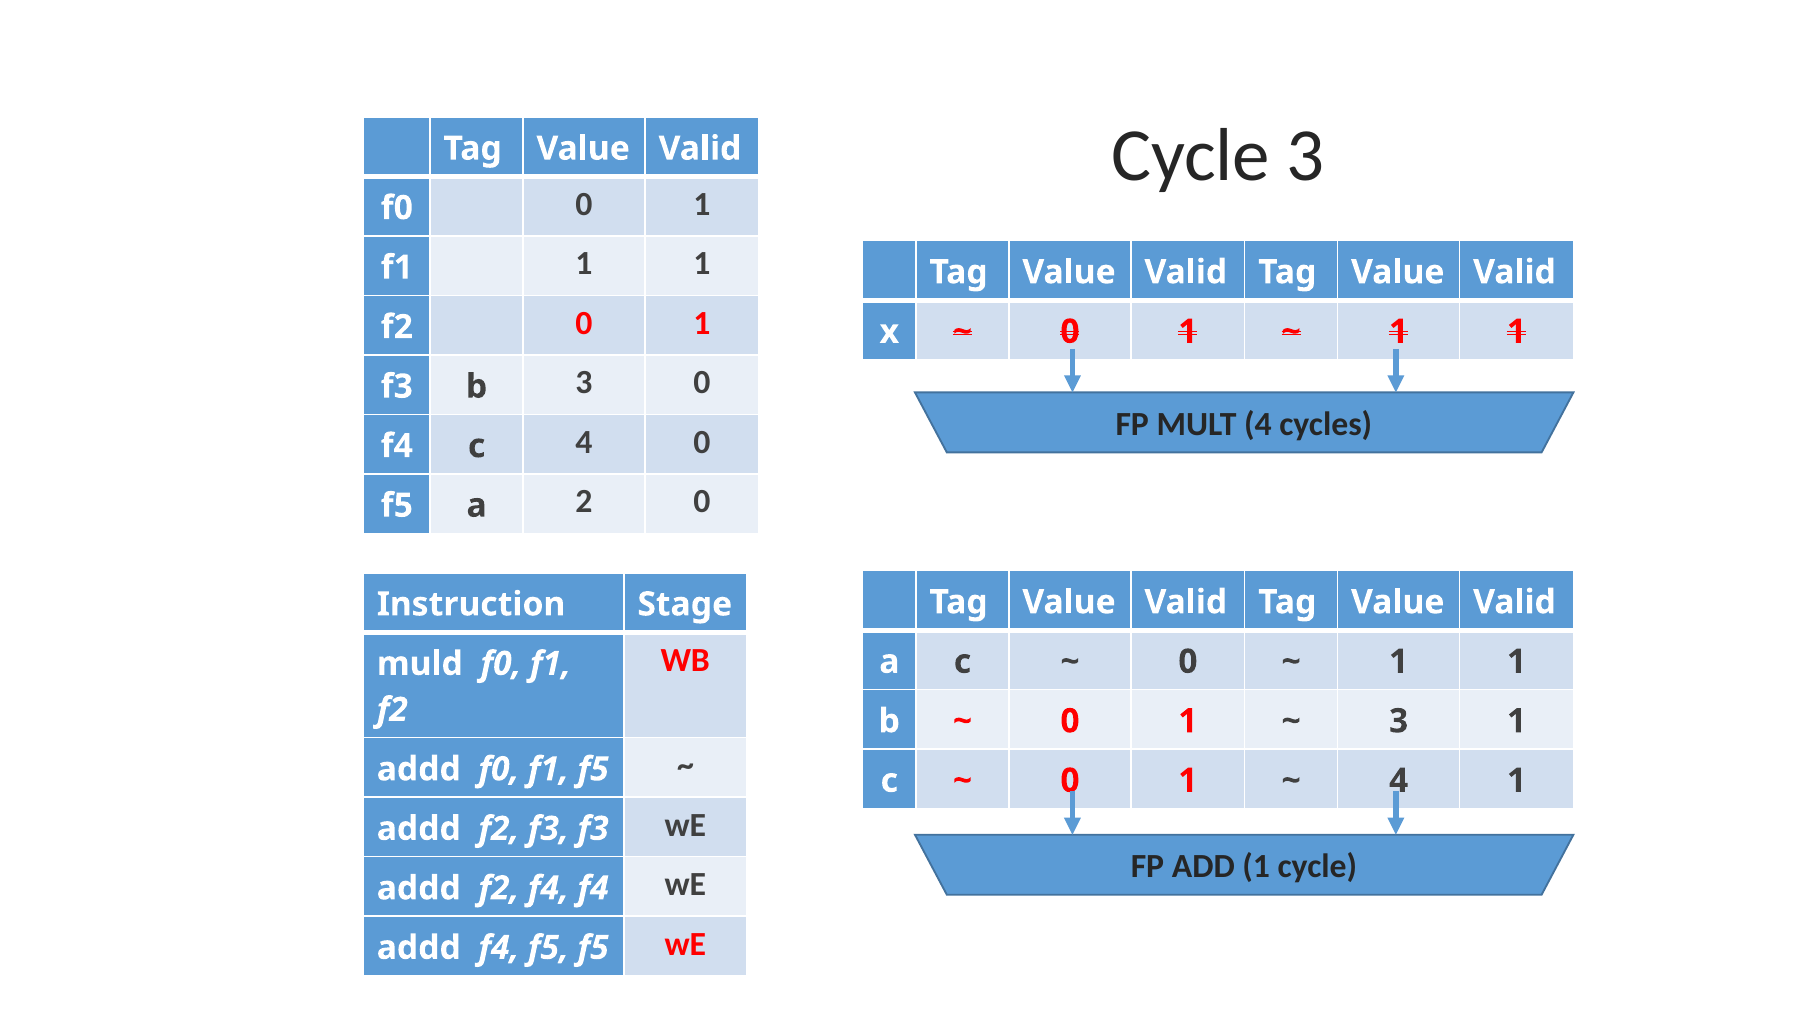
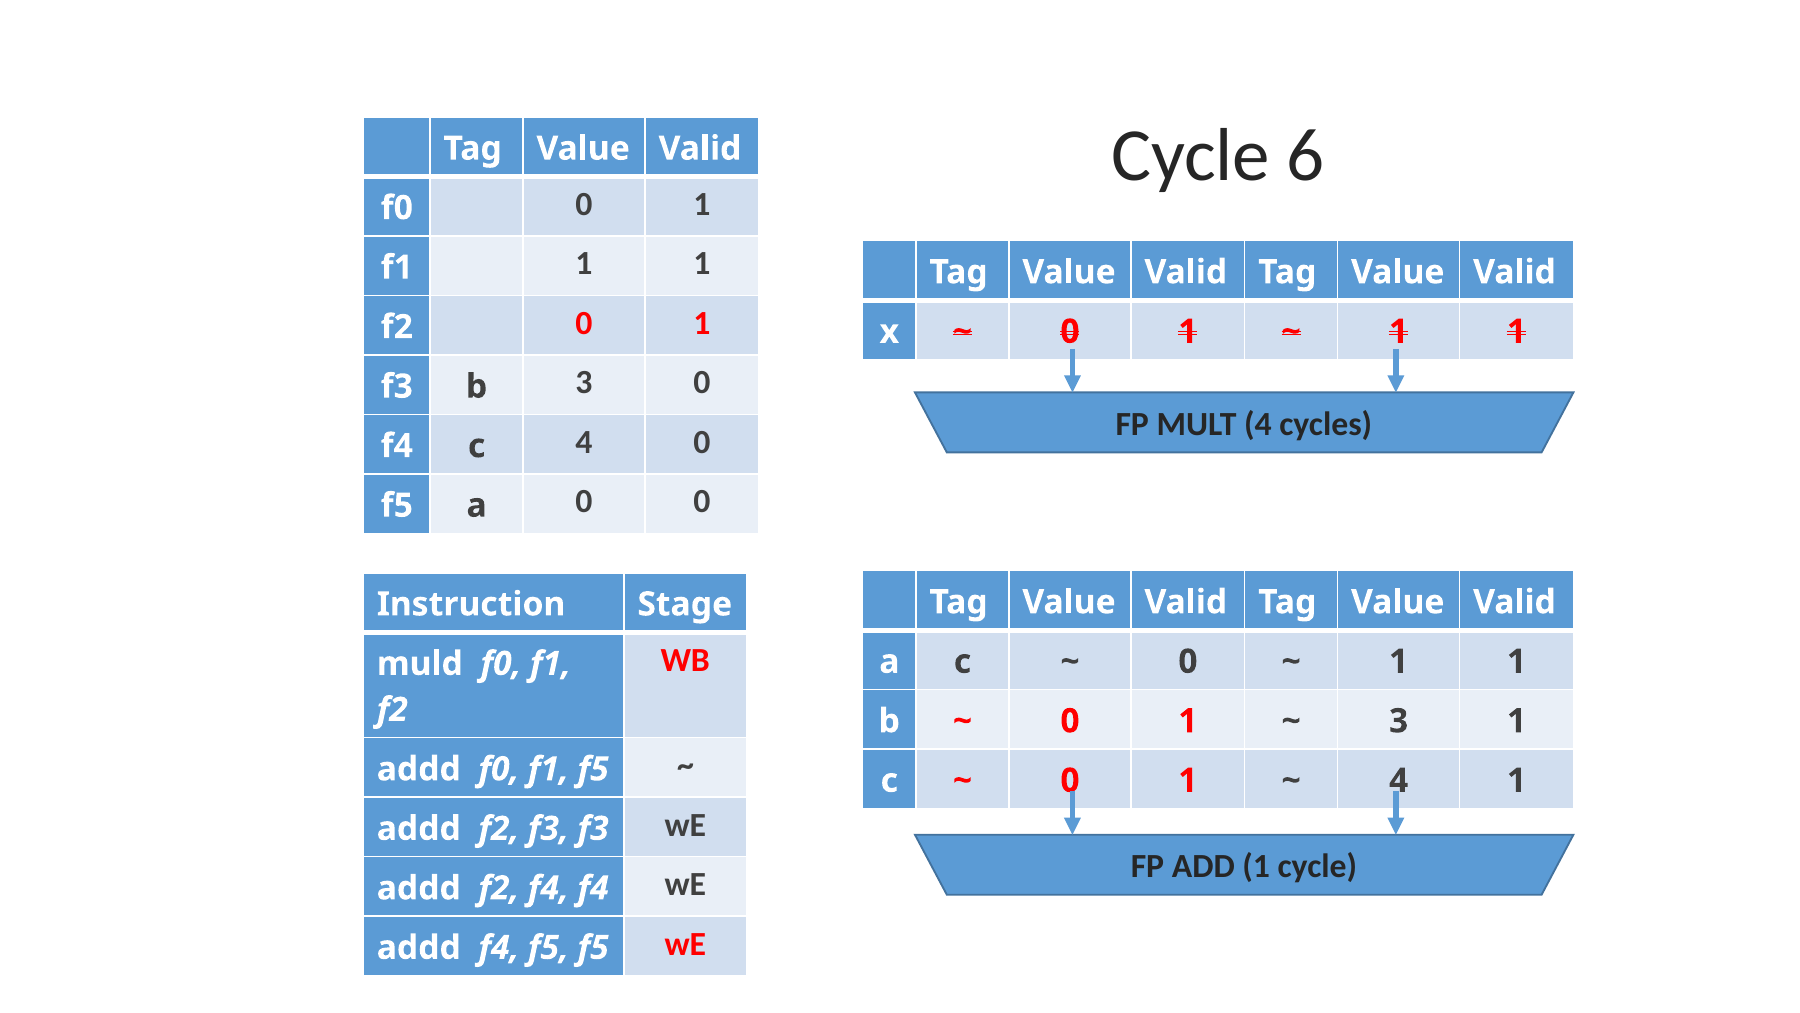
Cycle 3: 3 -> 6 (1306, 155)
a 2: 2 -> 0 (584, 501)
